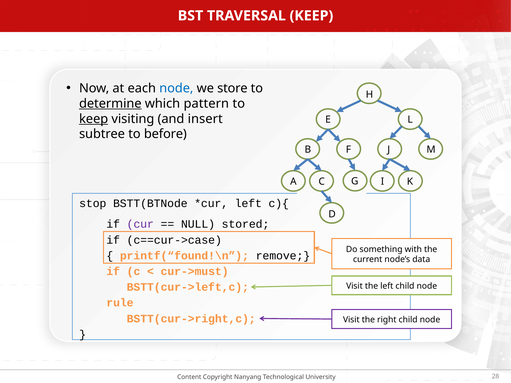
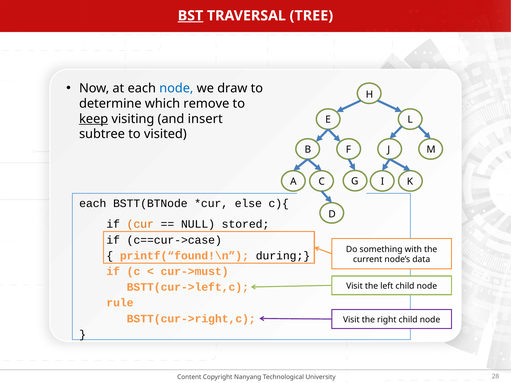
BST underline: none -> present (191, 16)
TRAVERSAL KEEP: KEEP -> TREE (311, 16)
store: store -> draw (232, 88)
determine underline: present -> none (110, 104)
pattern: pattern -> remove (206, 104)
before: before -> visited (165, 134)
stop: stop -> each (93, 204)
left: left -> else (248, 204)
cur colour: purple -> orange (140, 224)
remove: remove -> during (283, 256)
